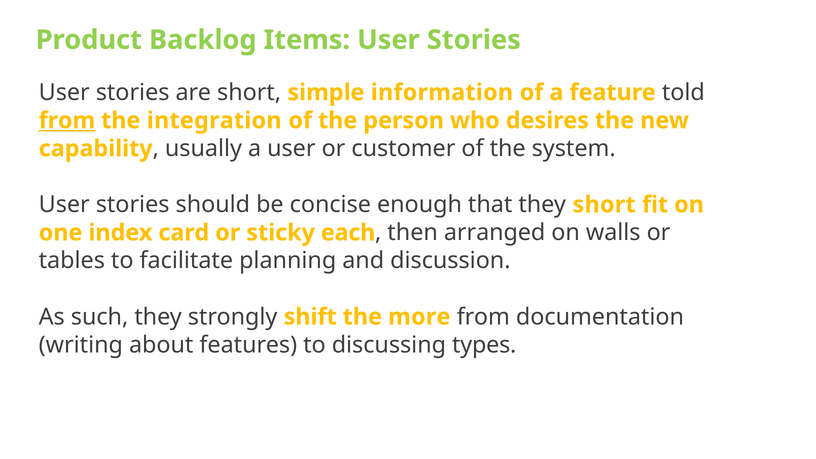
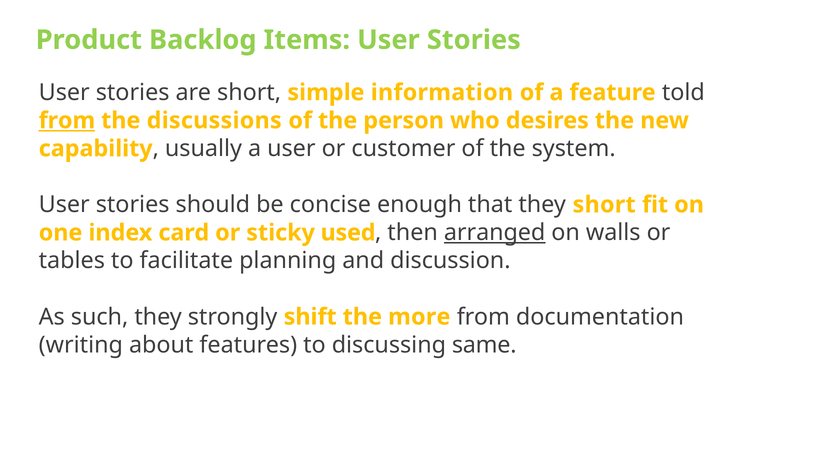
integration: integration -> discussions (214, 121)
each: each -> used (348, 233)
arranged underline: none -> present (495, 233)
types: types -> same (484, 345)
